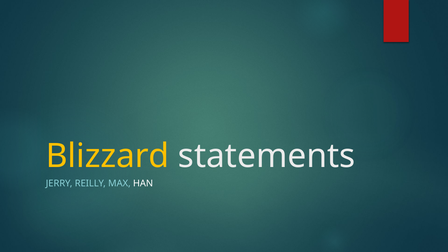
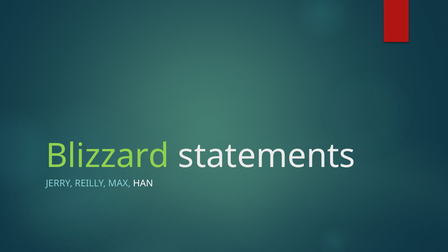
Blizzard colour: yellow -> light green (108, 156)
